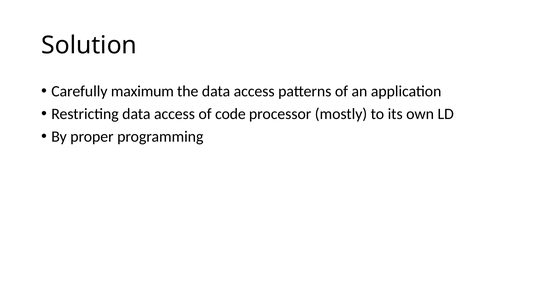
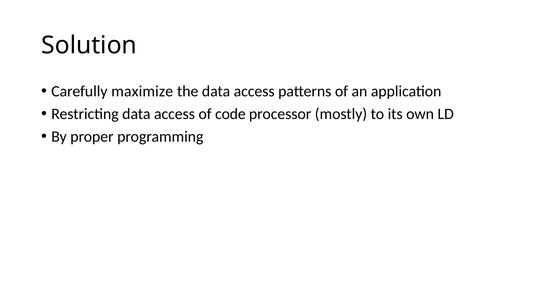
maximum: maximum -> maximize (142, 91)
